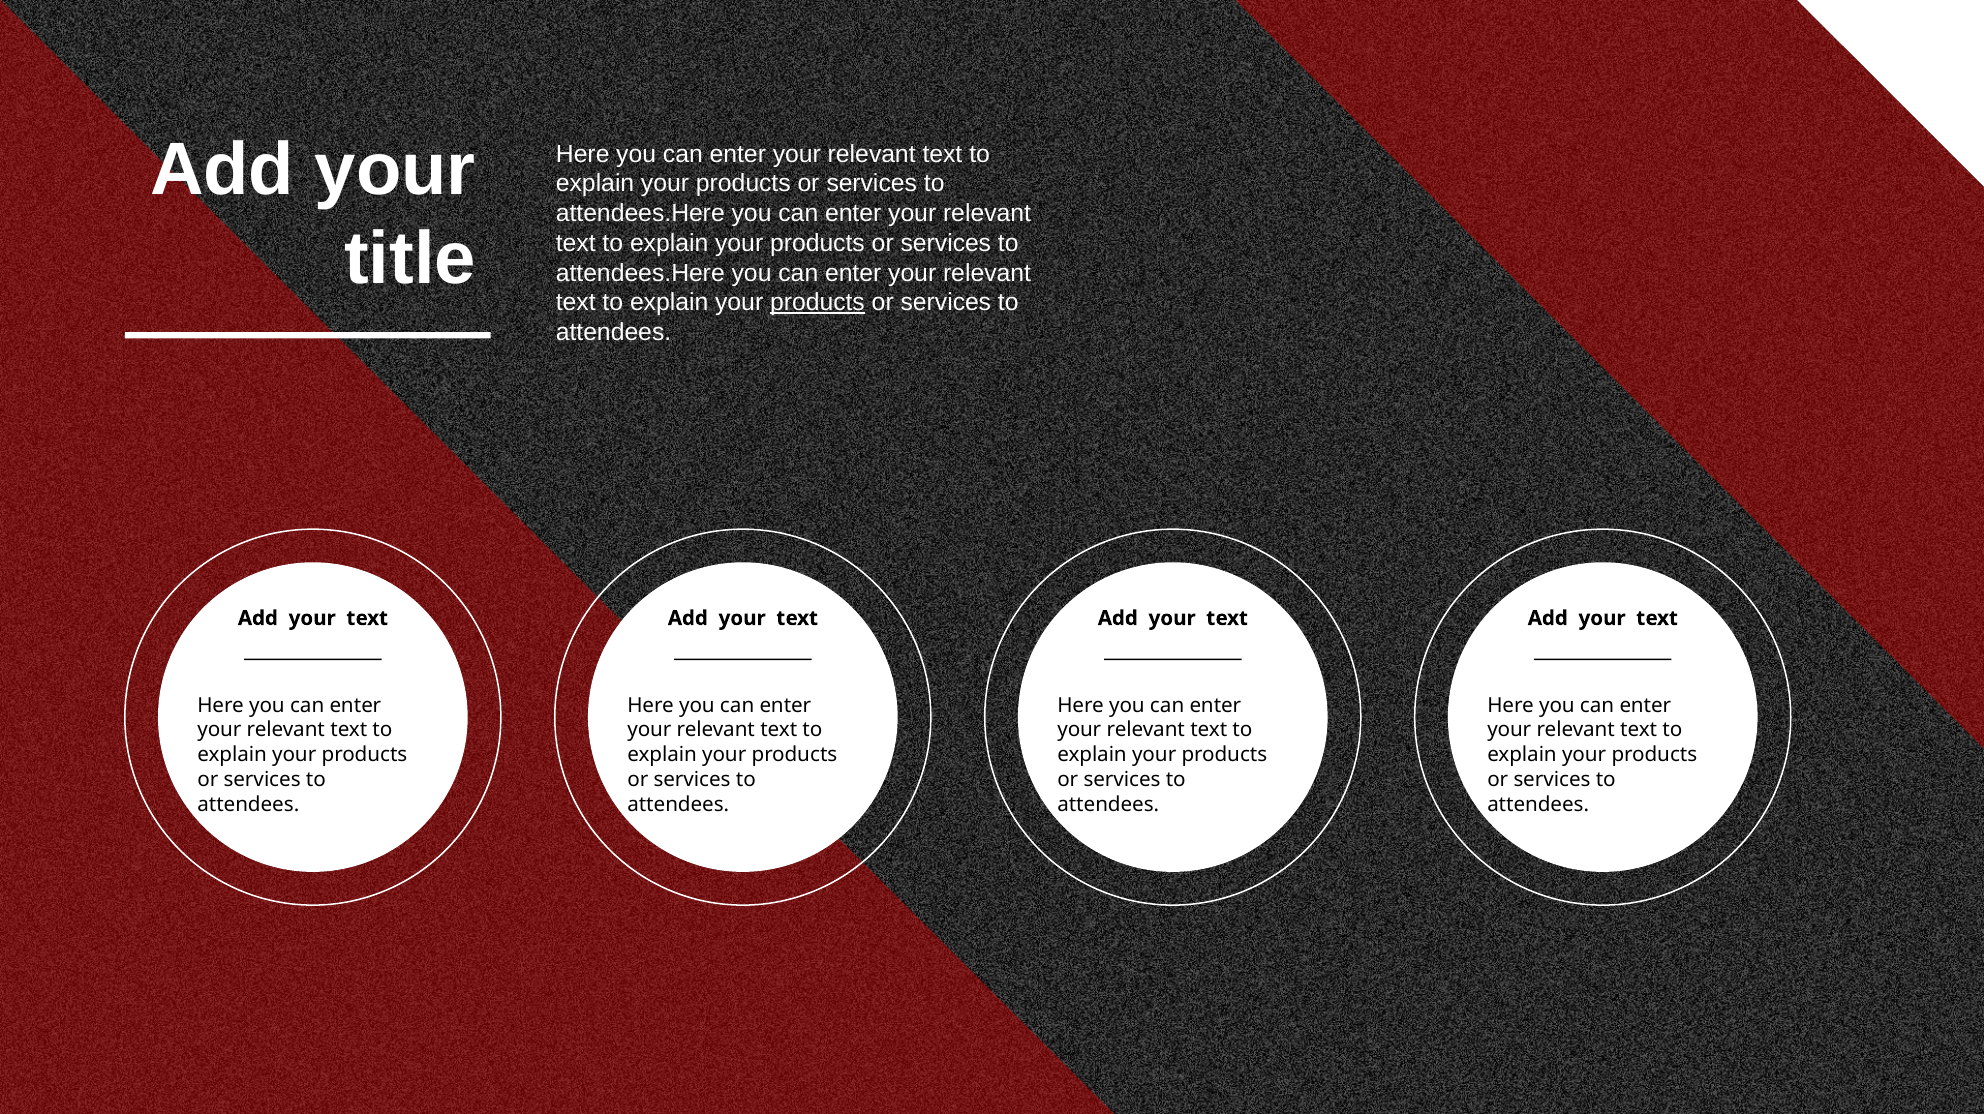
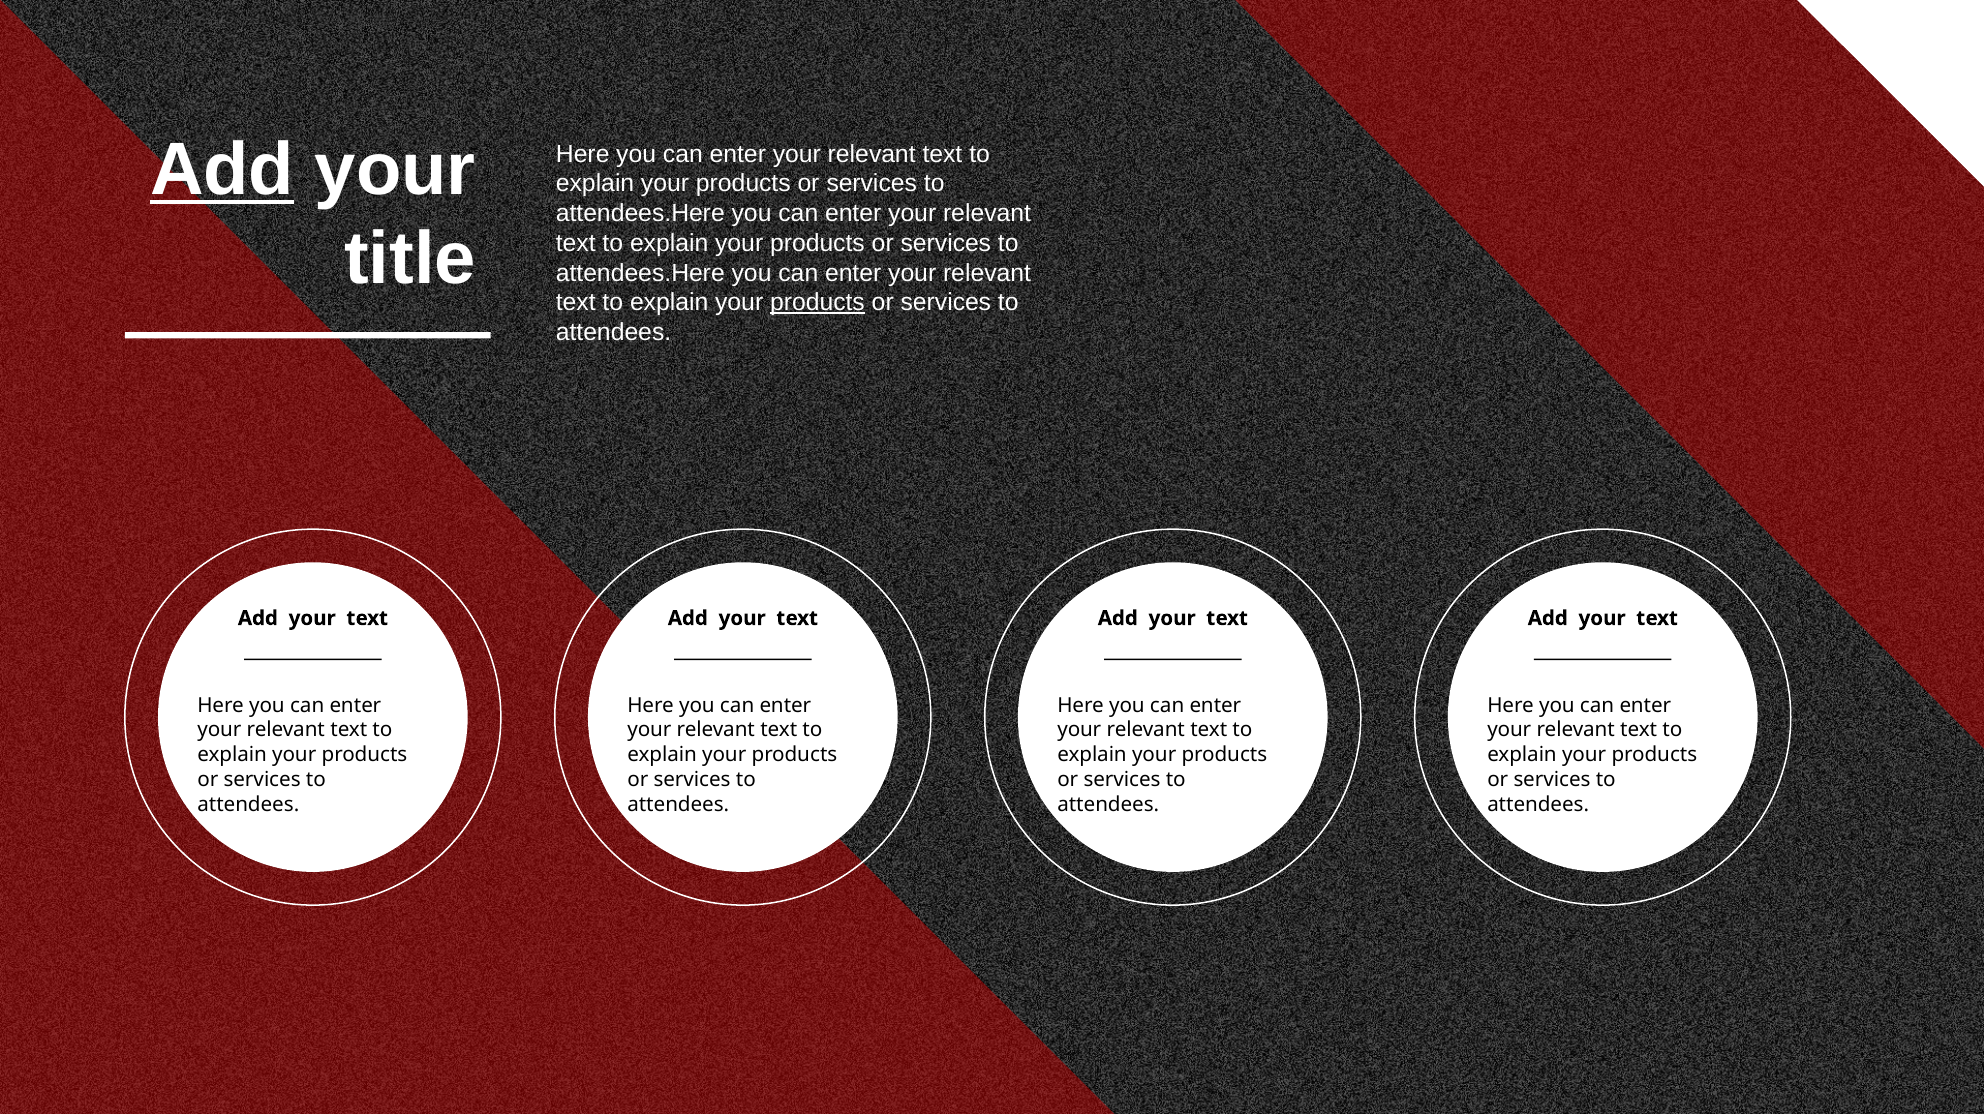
Add underline: none -> present (222, 170)
